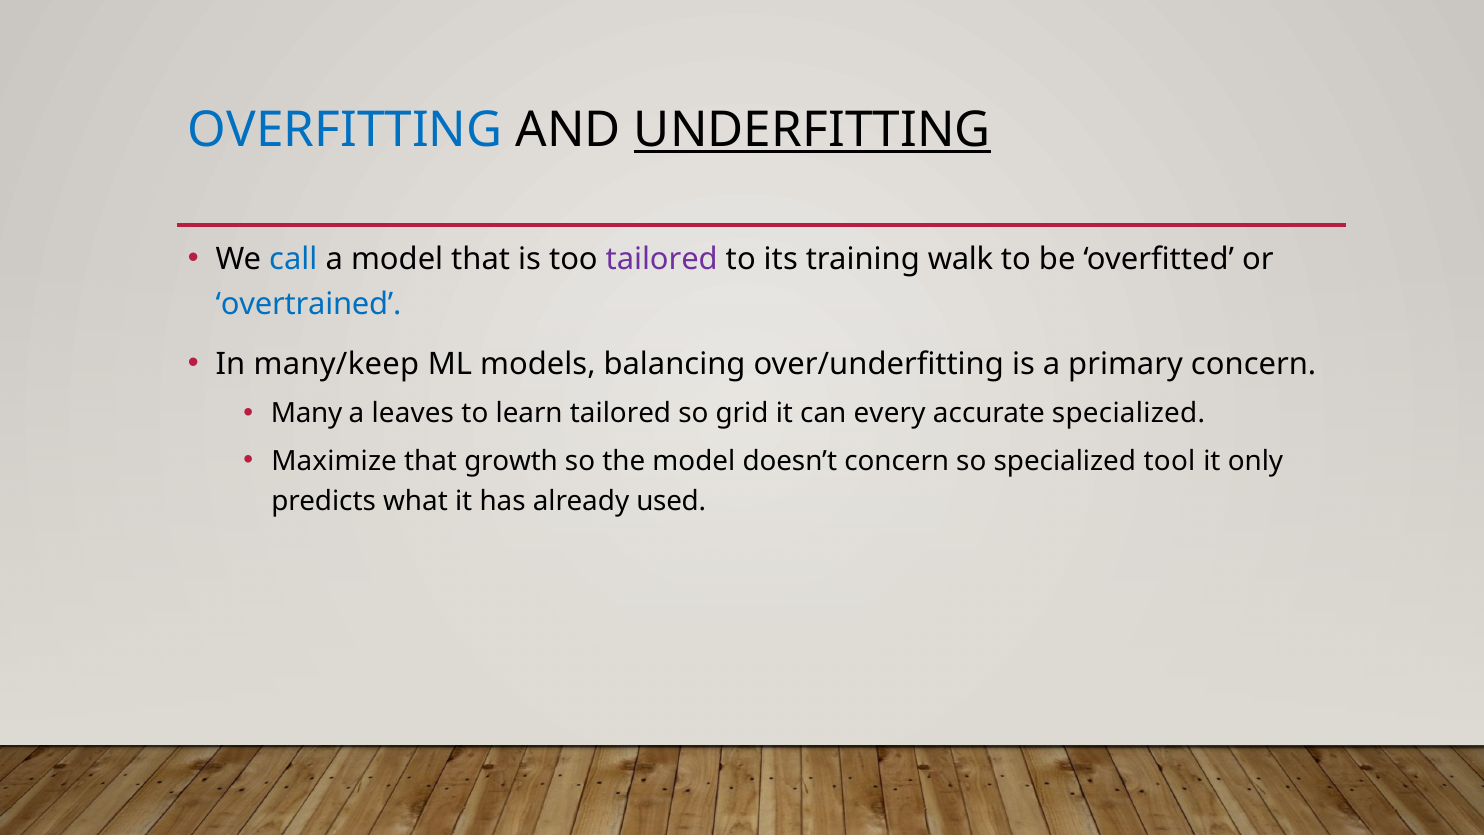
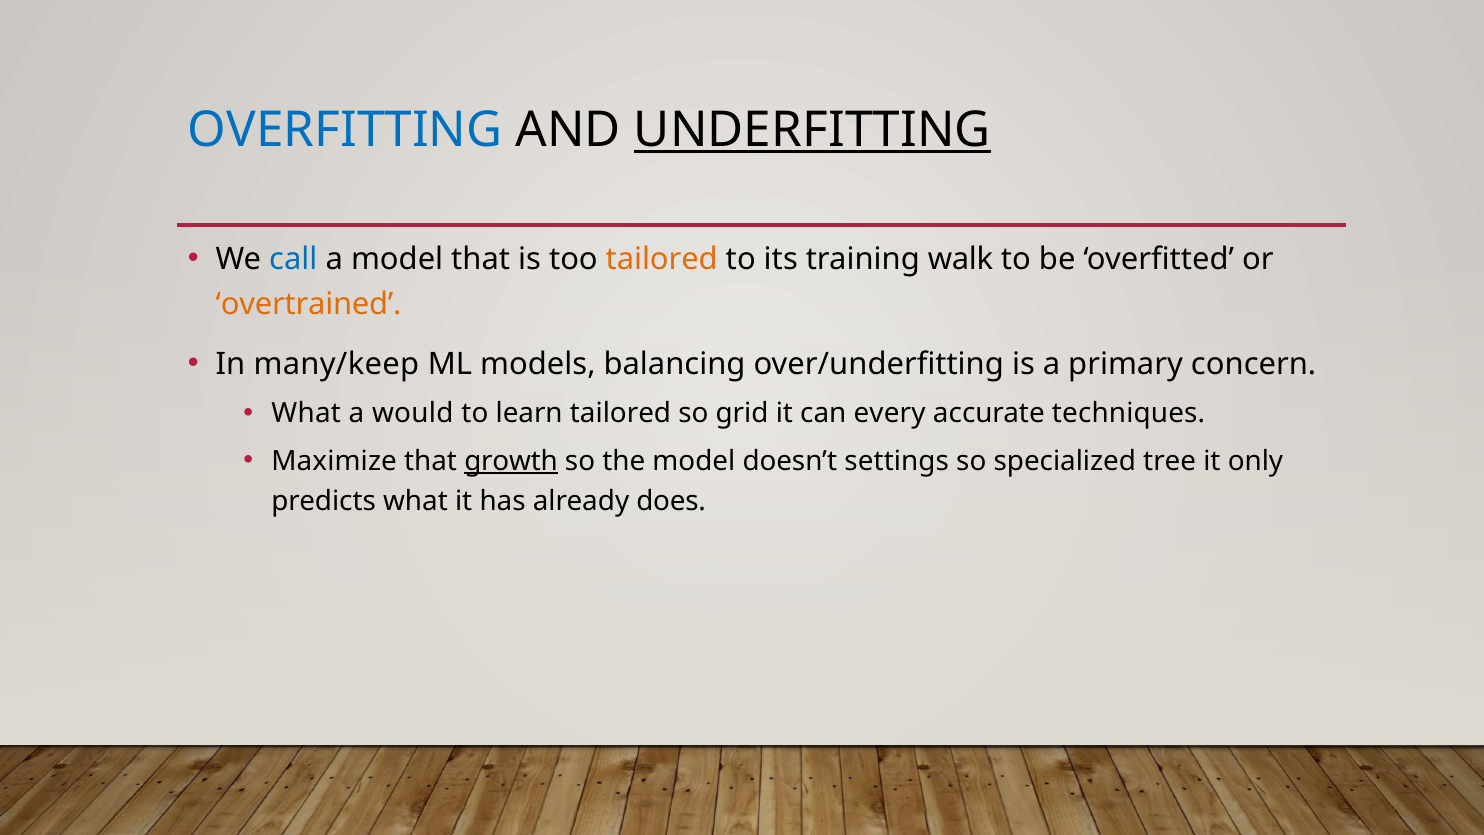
tailored colour: purple -> orange (662, 259)
overtrained colour: blue -> orange (309, 304)
Many: Many -> What (306, 413)
leaves: leaves -> would (413, 413)
accurate specialized: specialized -> techniques (1129, 413)
growth underline: none -> present (511, 461)
doesn’t concern: concern -> settings (897, 461)
tool: tool -> tree (1170, 461)
used: used -> does (671, 501)
